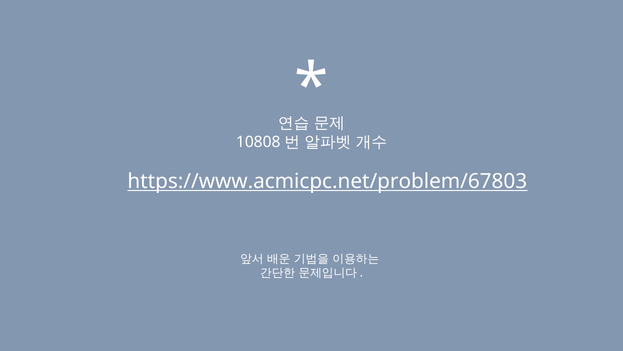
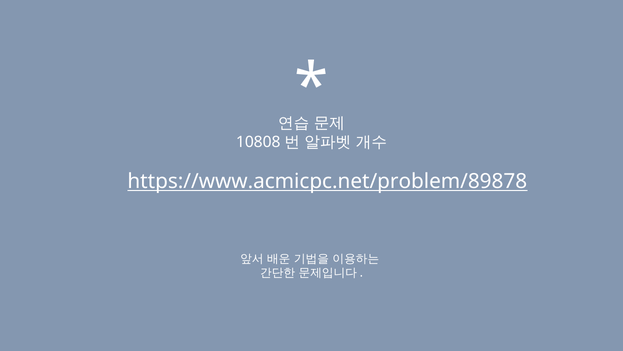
https://www.acmicpc.net/problem/67803: https://www.acmicpc.net/problem/67803 -> https://www.acmicpc.net/problem/89878 (327, 181)
